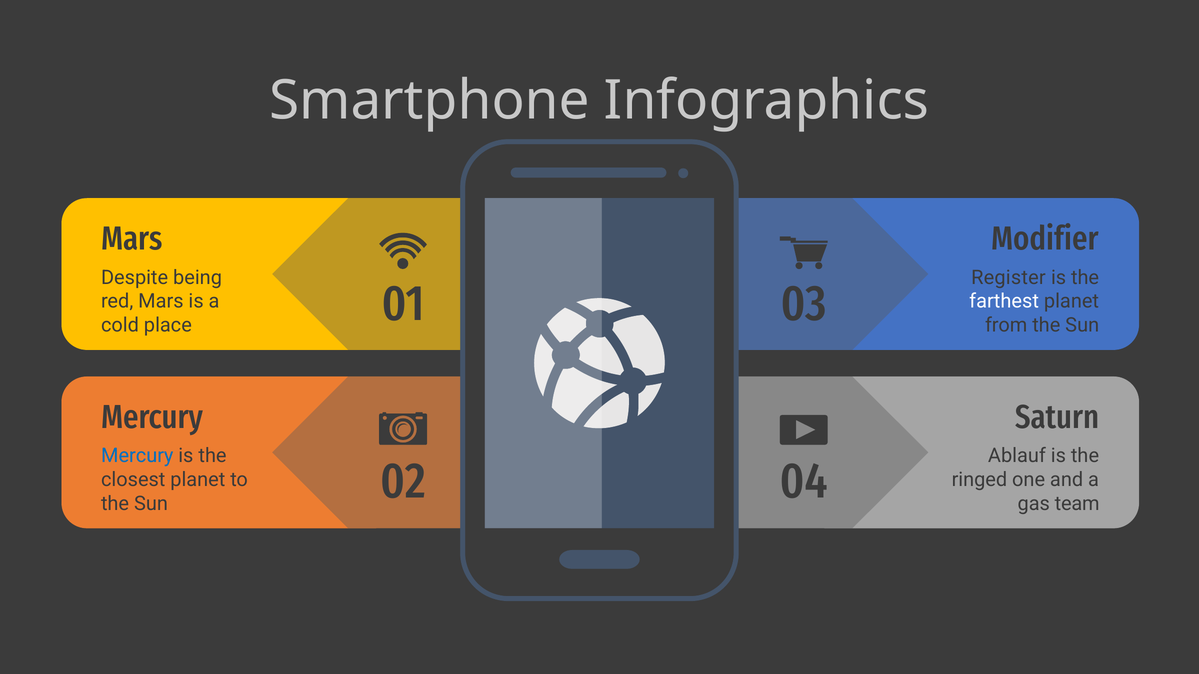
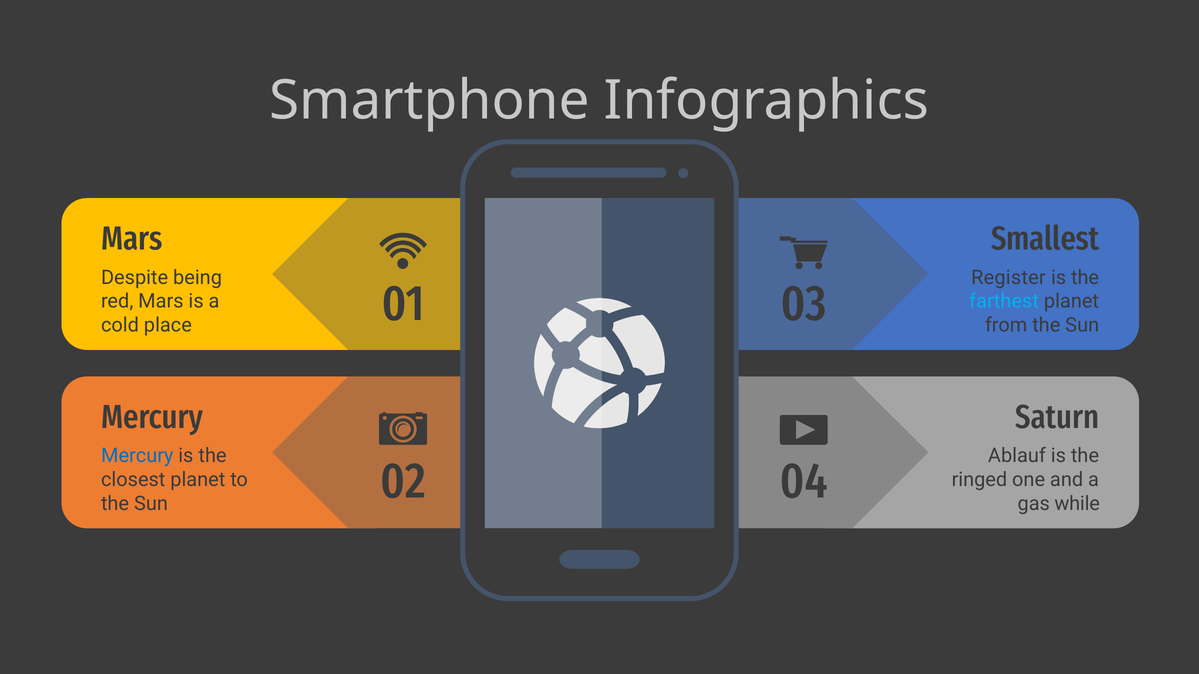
Modifier: Modifier -> Smallest (1045, 239)
farthest colour: white -> light blue (1004, 302)
team: team -> while (1077, 504)
